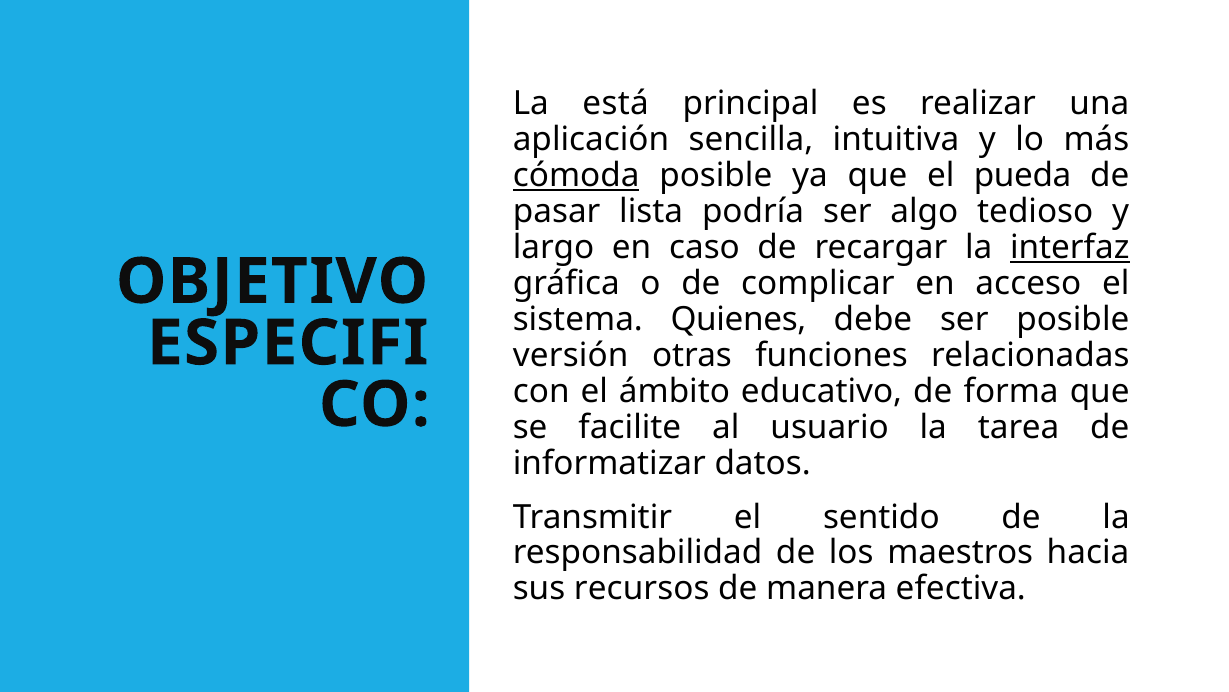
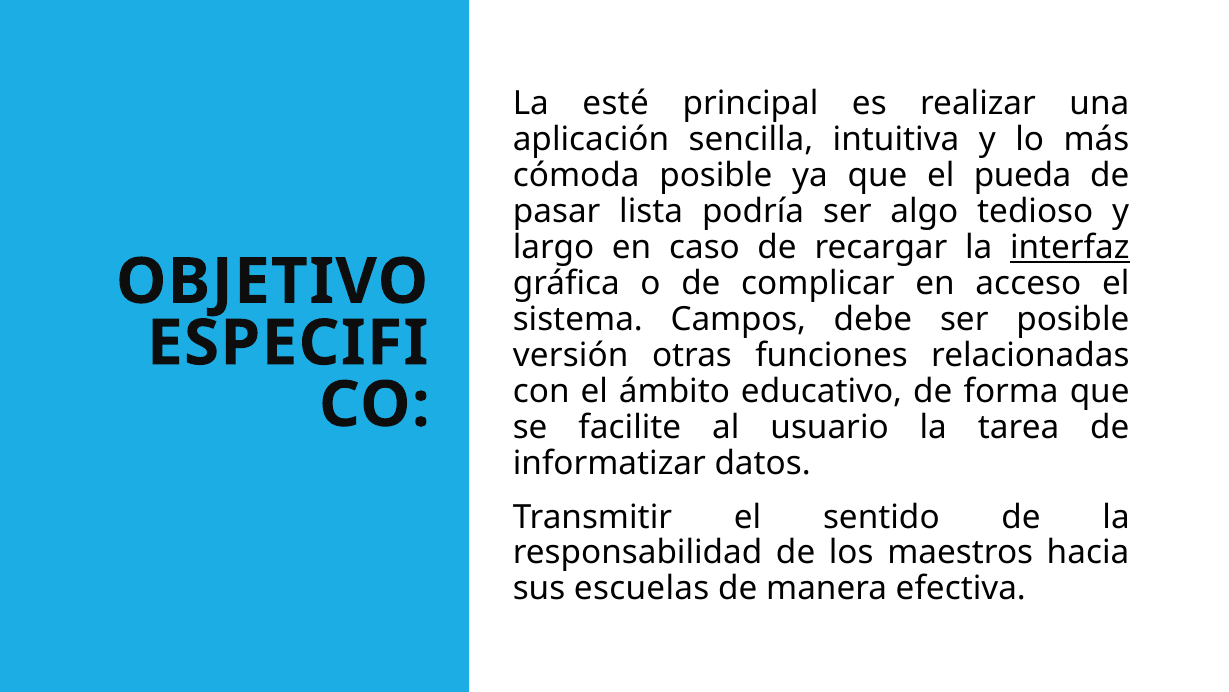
está: está -> esté (616, 103)
cómoda underline: present -> none (576, 175)
Quienes: Quienes -> Campos (738, 319)
recursos: recursos -> escuelas (642, 588)
